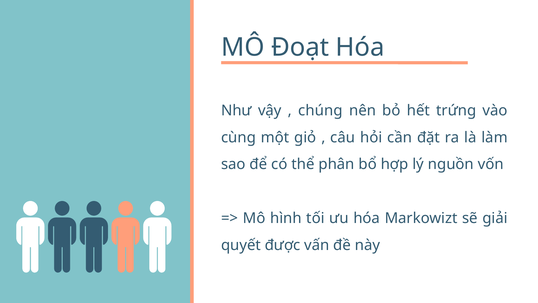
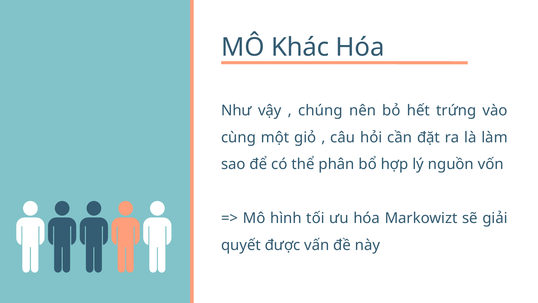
Đoạt: Đoạt -> Khác (300, 47)
